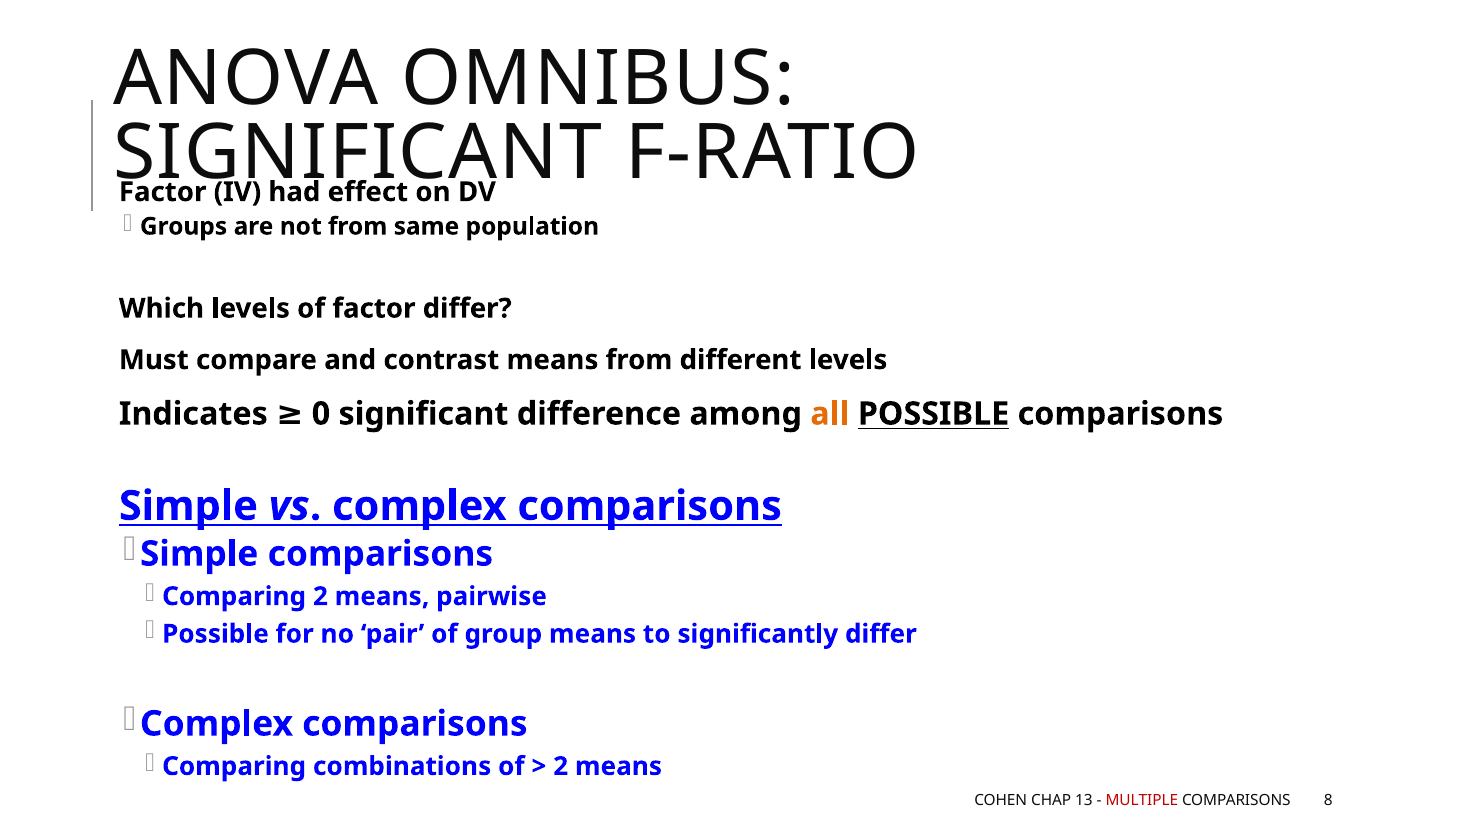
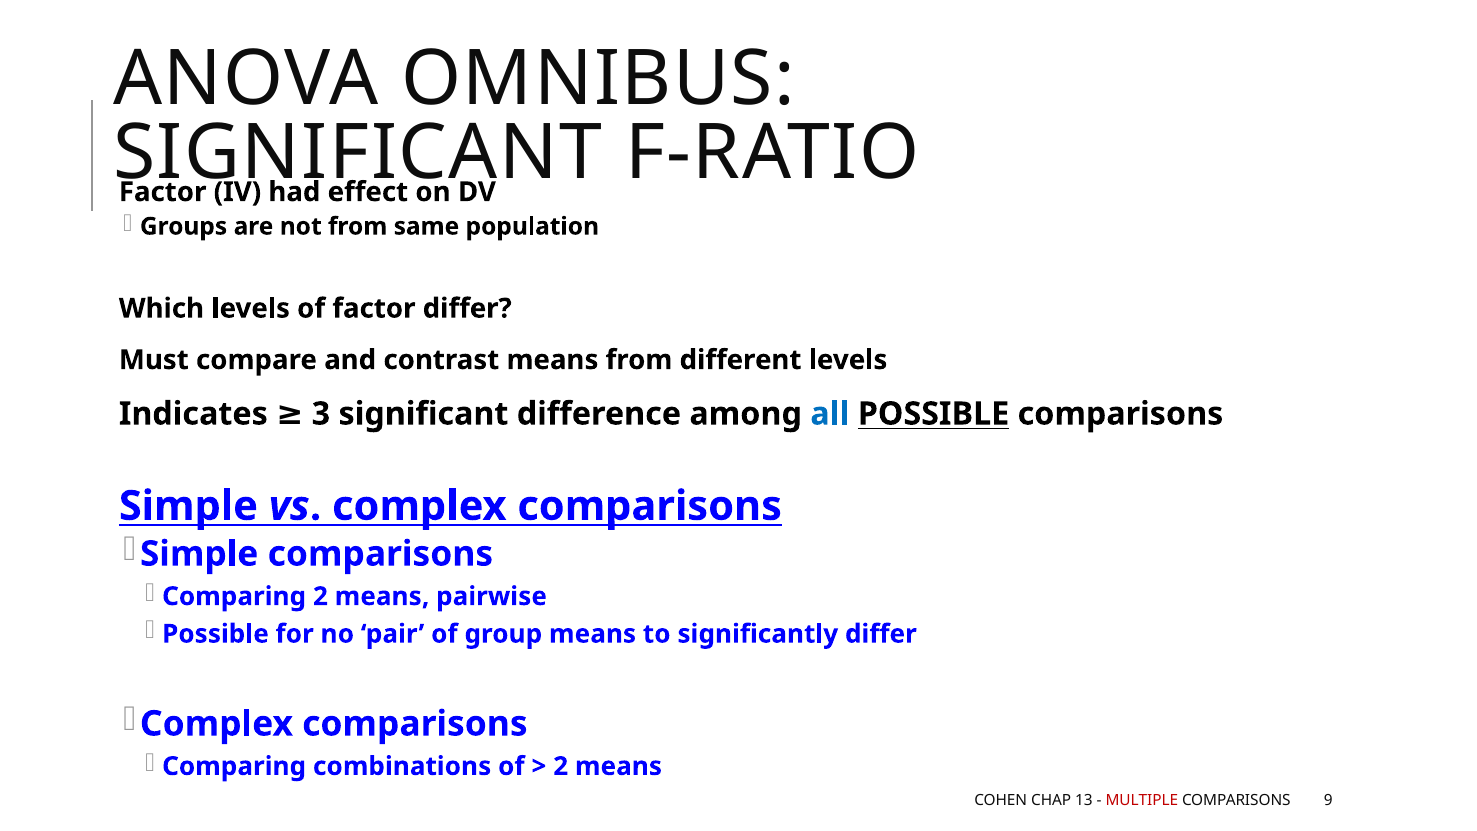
0: 0 -> 3 (321, 414)
all colour: orange -> blue (830, 414)
8: 8 -> 9 (1328, 800)
